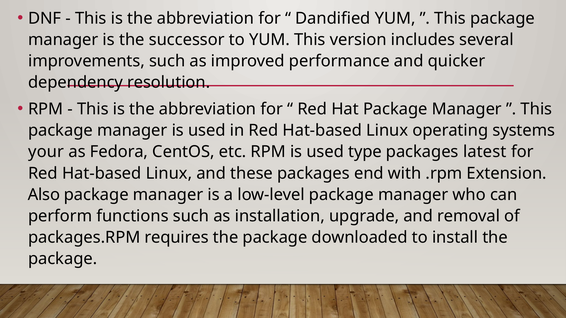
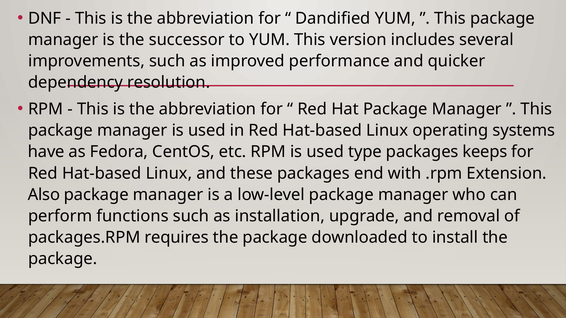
your: your -> have (46, 152)
latest: latest -> keeps (485, 152)
